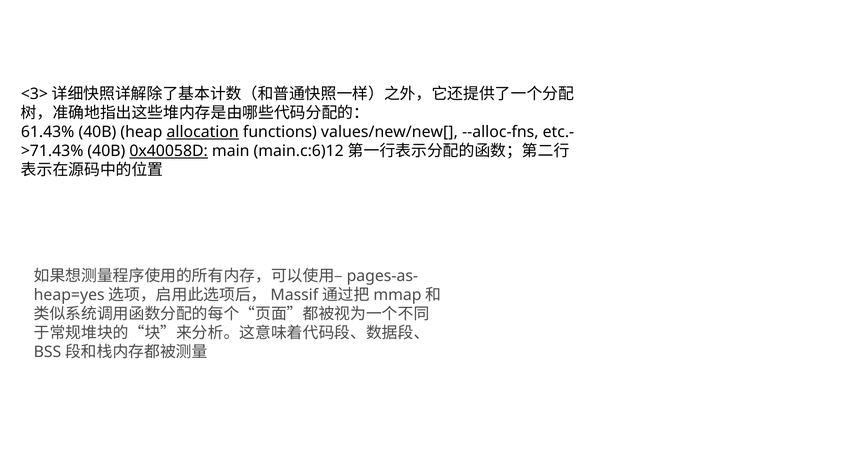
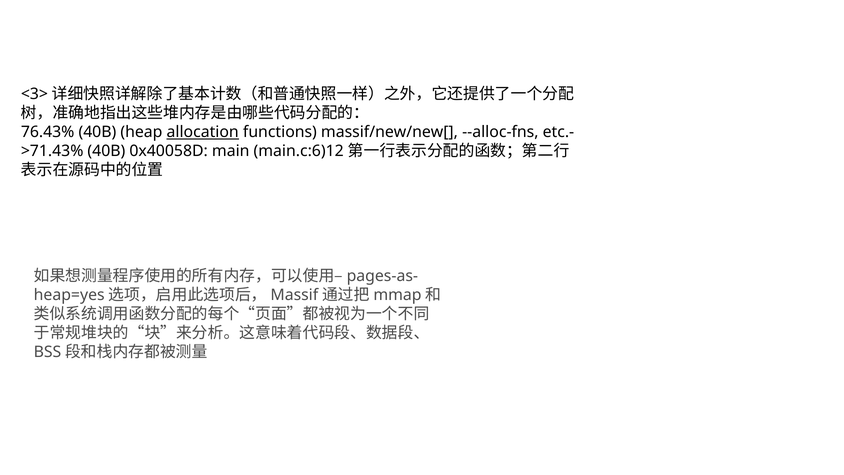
61.43%: 61.43% -> 76.43% (48, 132)
values/new/new[: values/new/new[ -> massif/new/new[ (389, 132)
0x40058D underline: present -> none (169, 151)
